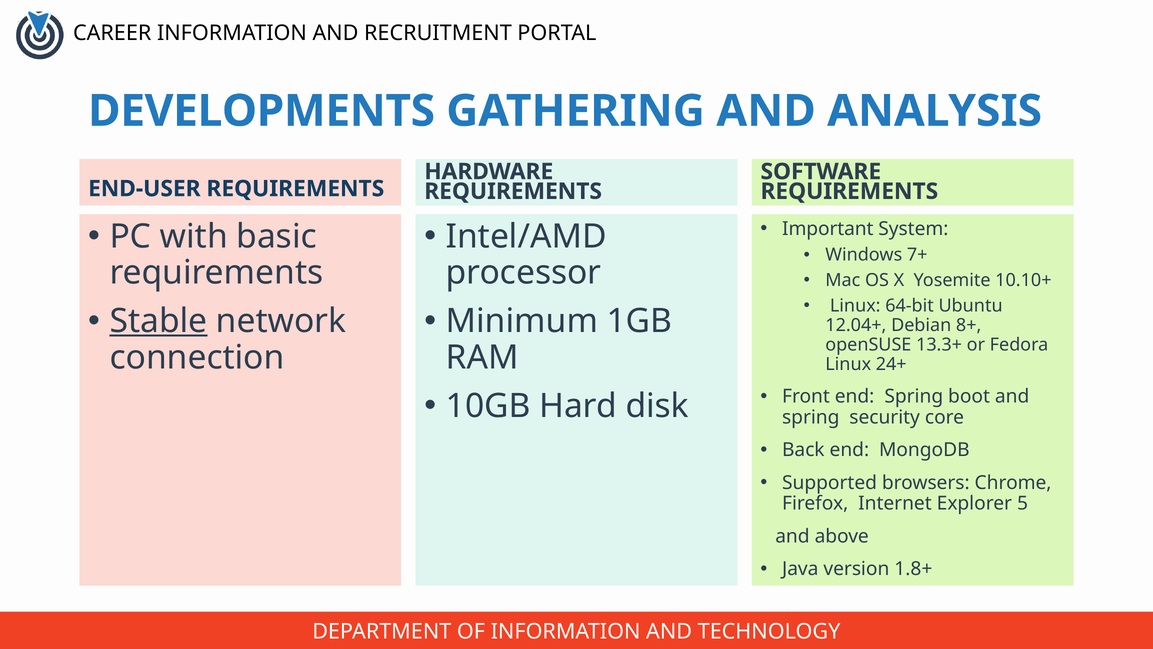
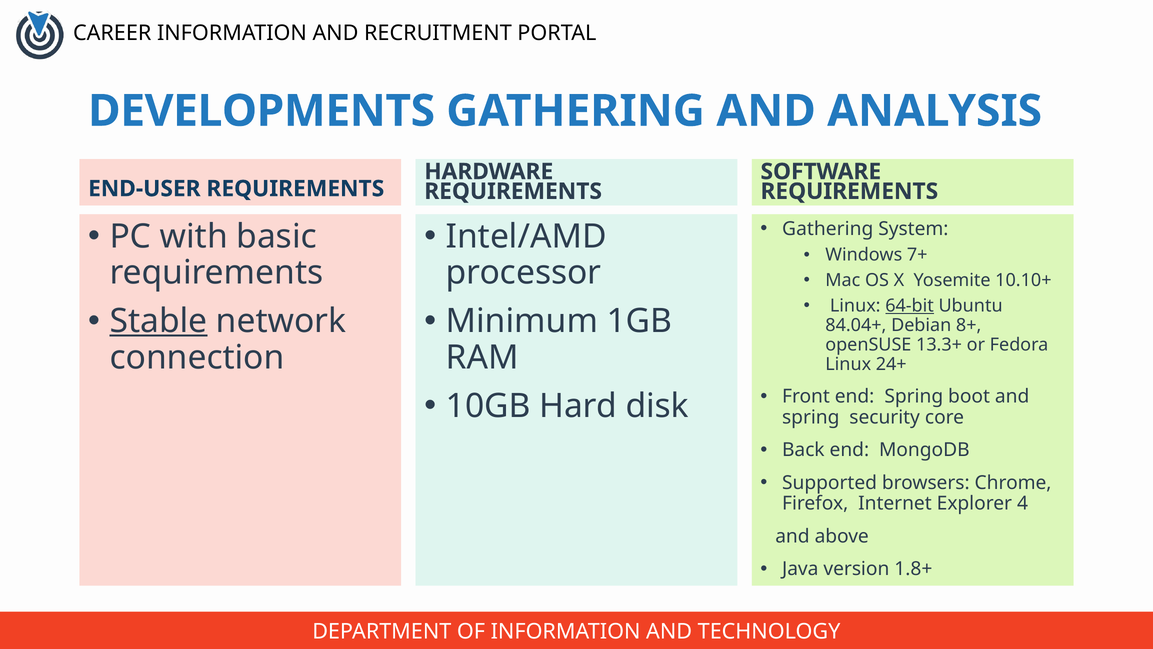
Important: Important -> Gathering (828, 229)
64-bit underline: none -> present (910, 306)
12.04+: 12.04+ -> 84.04+ (856, 325)
5: 5 -> 4 (1023, 503)
